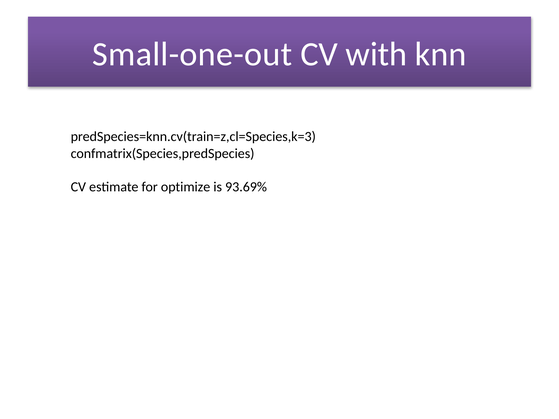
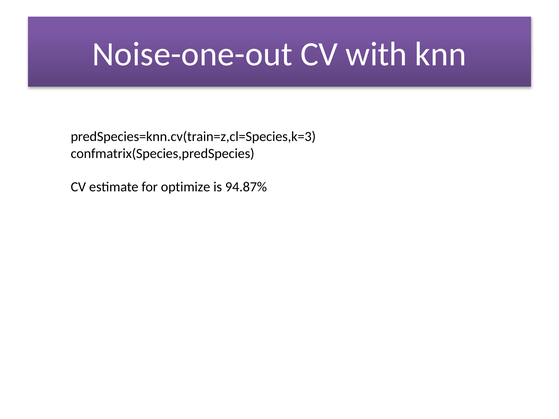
Small-one-out: Small-one-out -> Noise-one-out (192, 54)
93.69%: 93.69% -> 94.87% (246, 187)
